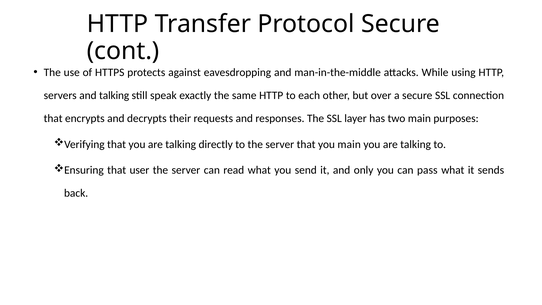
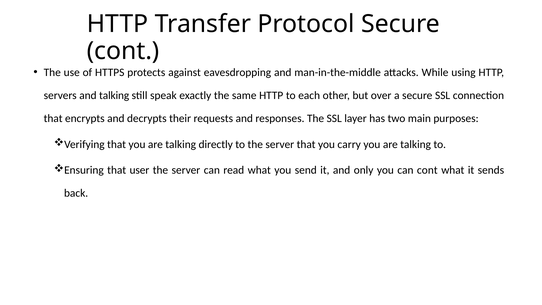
you main: main -> carry (349, 144)
can pass: pass -> cont (427, 170)
